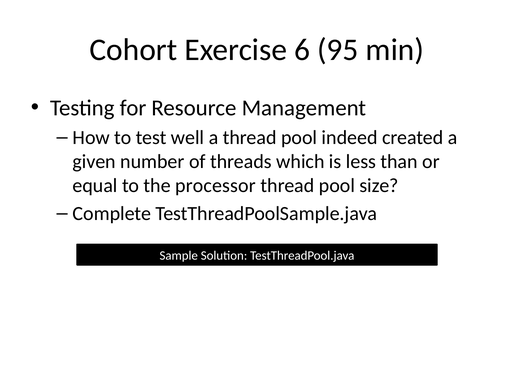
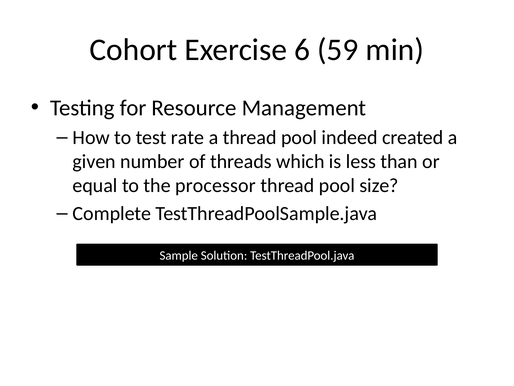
95: 95 -> 59 (338, 50)
well: well -> rate (188, 137)
